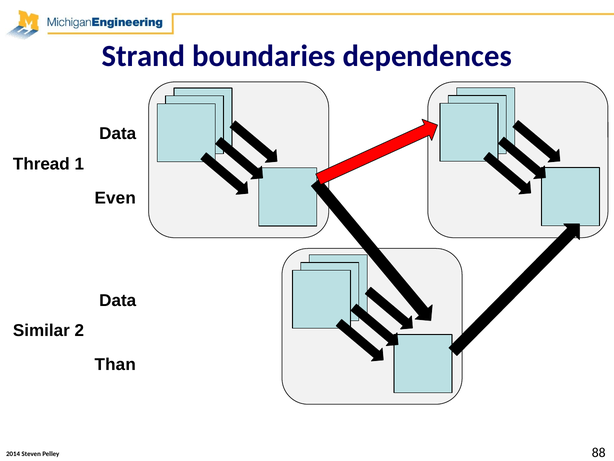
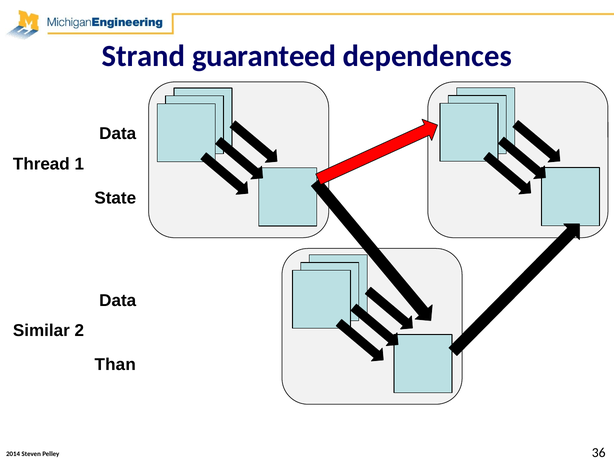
boundaries: boundaries -> guaranteed (264, 56)
Even: Even -> State (115, 198)
88: 88 -> 36 (599, 452)
